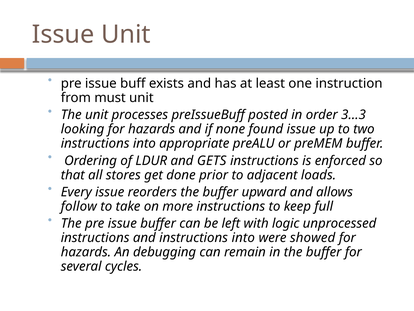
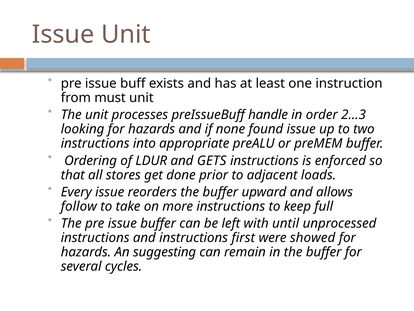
posted: posted -> handle (268, 115)
3…3: 3…3 -> 2…3 (354, 115)
logic: logic -> until (286, 223)
and instructions into: into -> first (243, 237)
debugging: debugging -> suggesting (165, 252)
